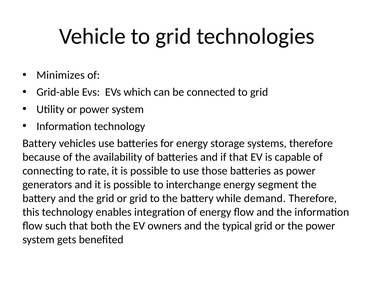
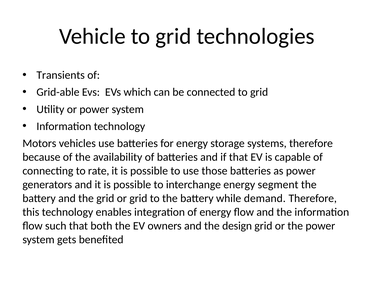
Minimizes: Minimizes -> Transients (61, 75)
Battery: Battery -> Motors (39, 143)
typical: typical -> design (237, 225)
